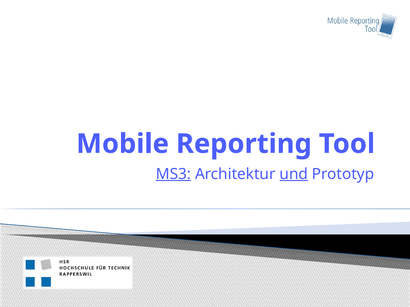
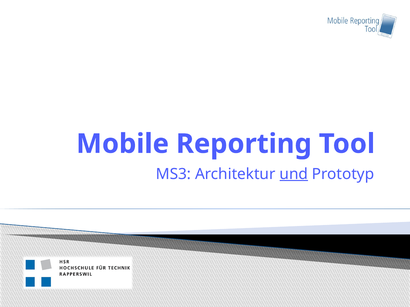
MS3 underline: present -> none (173, 174)
